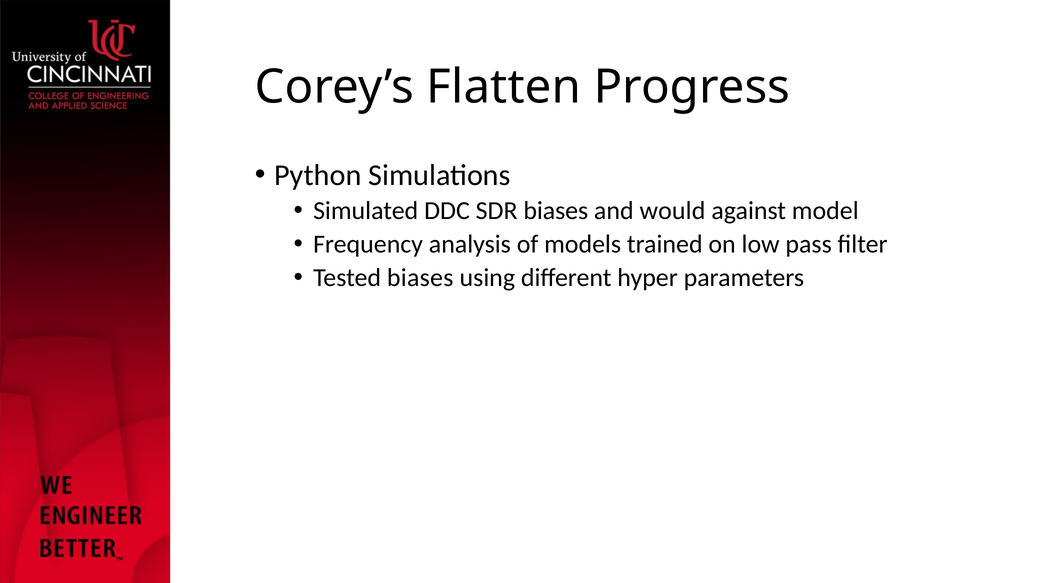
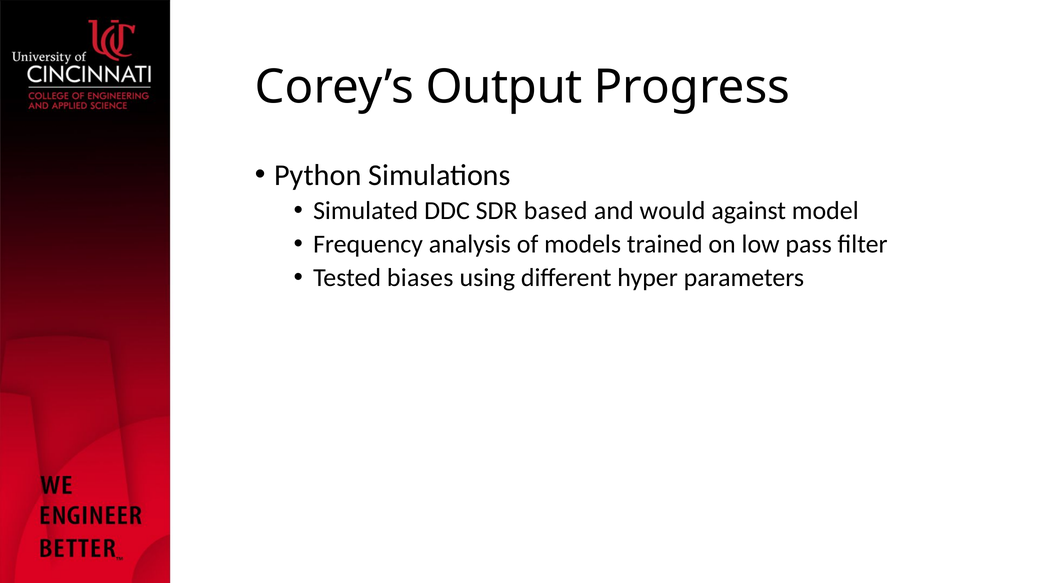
Flatten: Flatten -> Output (504, 87)
SDR biases: biases -> based (556, 211)
